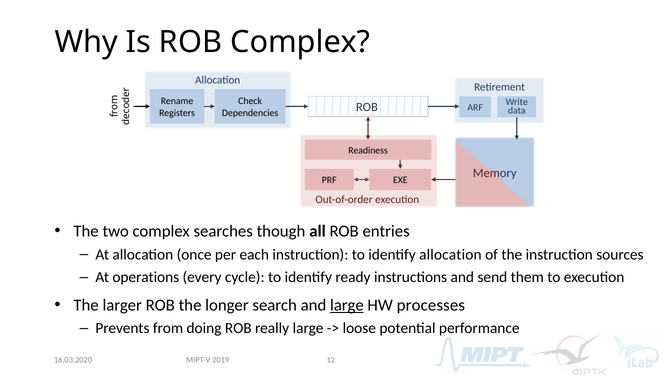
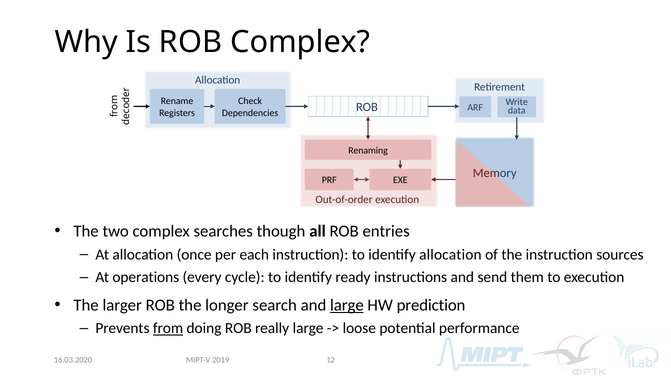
Readiness: Readiness -> Renaming (368, 151)
processes: processes -> prediction (431, 305)
from underline: none -> present (168, 329)
